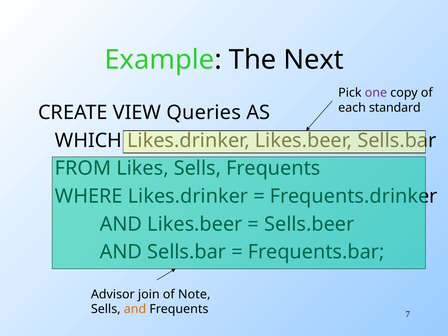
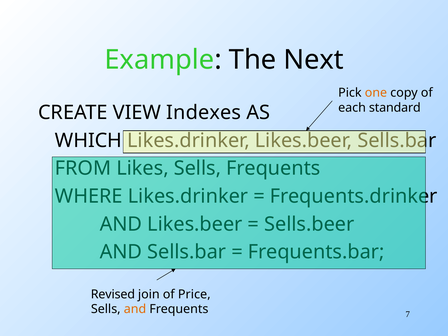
one colour: purple -> orange (376, 93)
Queries: Queries -> Indexes (204, 113)
Advisor: Advisor -> Revised (113, 294)
Note: Note -> Price (194, 294)
